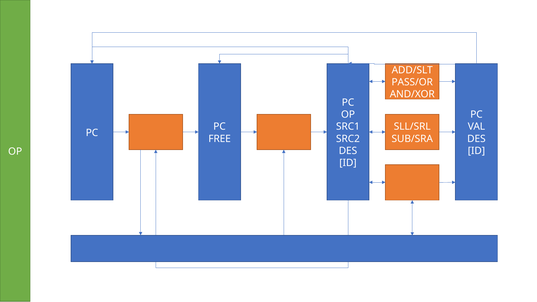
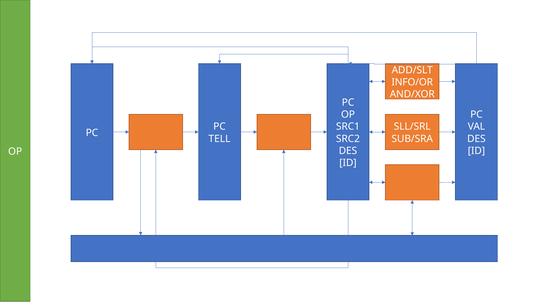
PASS/OR: PASS/OR -> INFO/OR (412, 82)
FREE: FREE -> TELL (219, 139)
